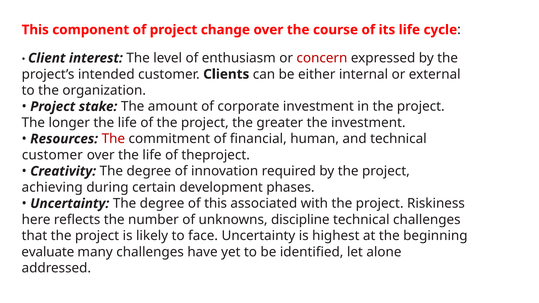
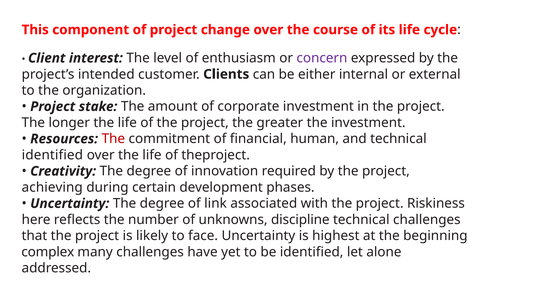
concern colour: red -> purple (322, 58)
customer: customer -> identified (52, 155)
of this: this -> link (216, 204)
evaluate: evaluate -> complex (48, 252)
